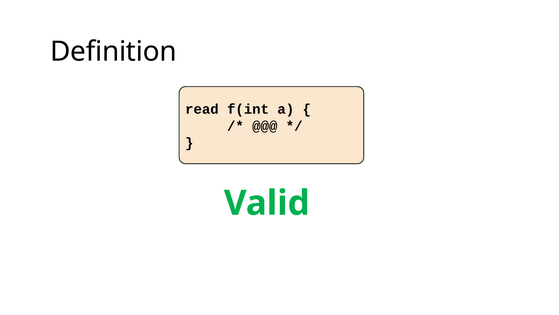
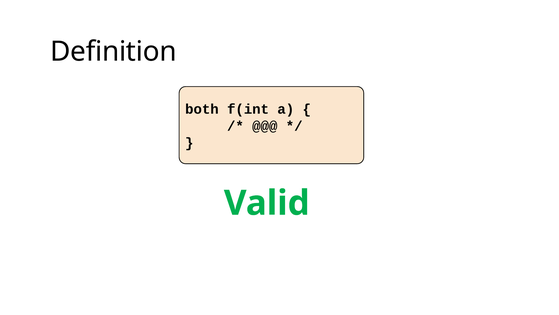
read: read -> both (202, 109)
